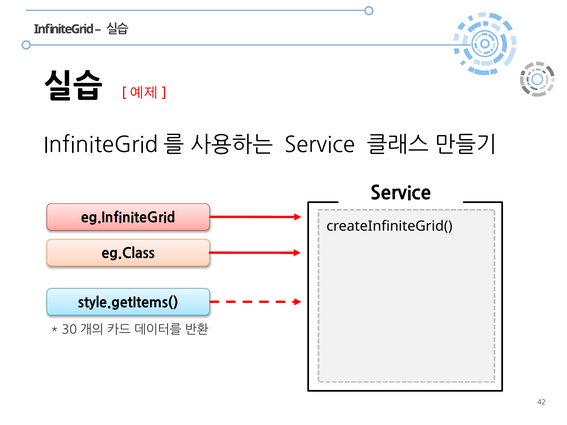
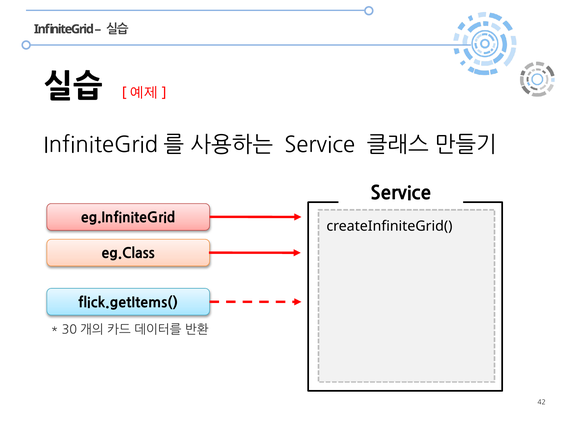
style.getItems(: style.getItems( -> flick.getItems( (128, 303)
